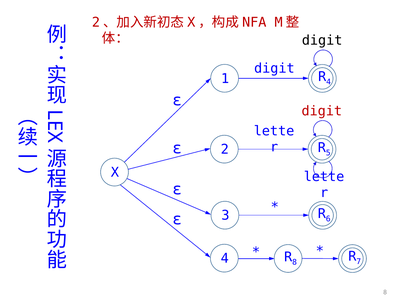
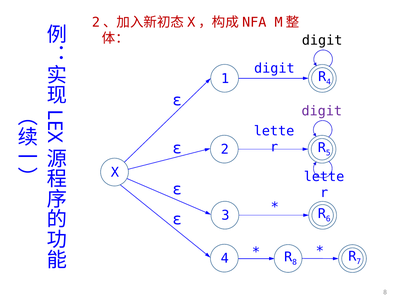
digit colour: red -> purple (322, 111)
